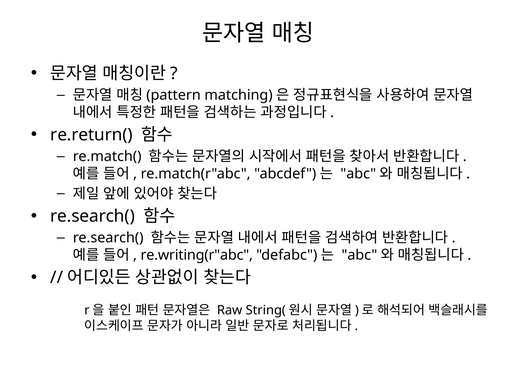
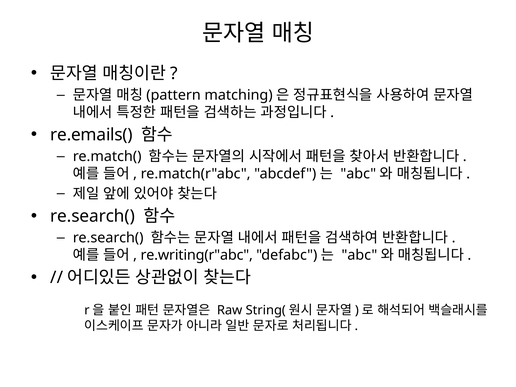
re.return(: re.return( -> re.emails( (92, 135)
